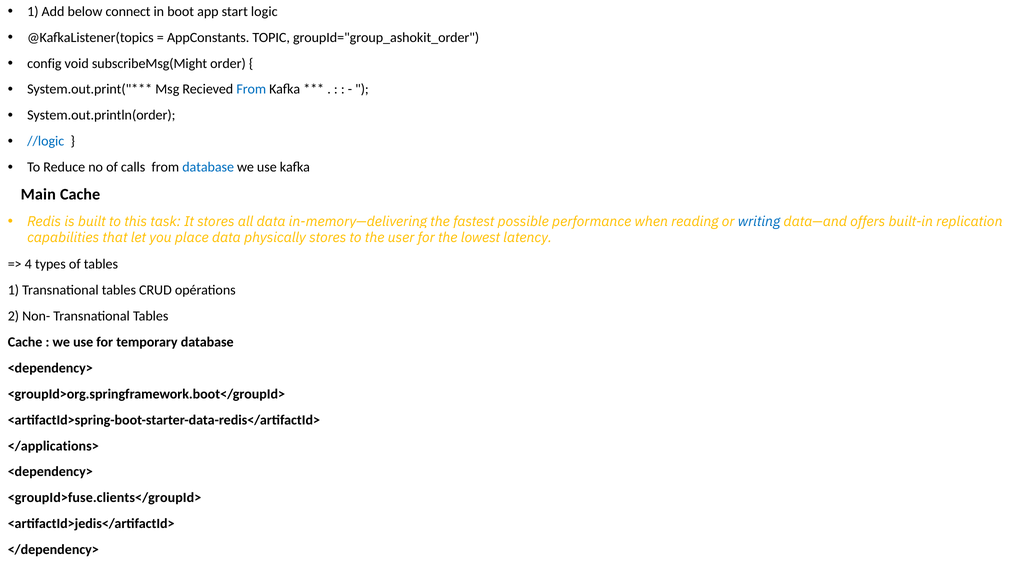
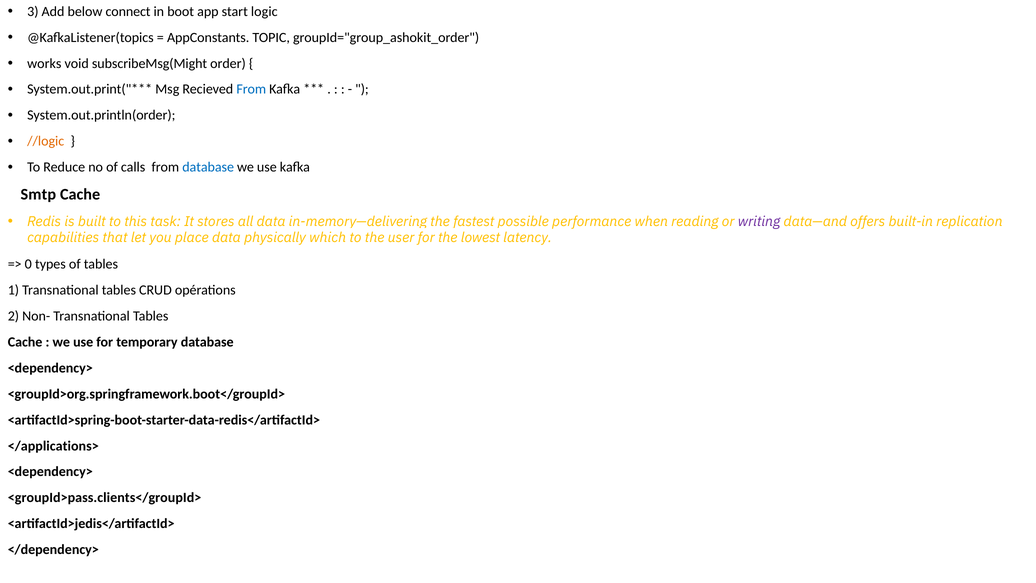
1: 1 -> 3 (33, 11)
config: config -> works (44, 63)
//logic colour: blue -> orange (46, 141)
Main: Main -> Smtp (38, 194)
writing colour: blue -> purple (759, 221)
physically stores: stores -> which (328, 238)
4: 4 -> 0 (28, 264)
<groupId>fuse.clients</groupId>: <groupId>fuse.clients</groupId> -> <groupId>pass.clients</groupId> (105, 498)
